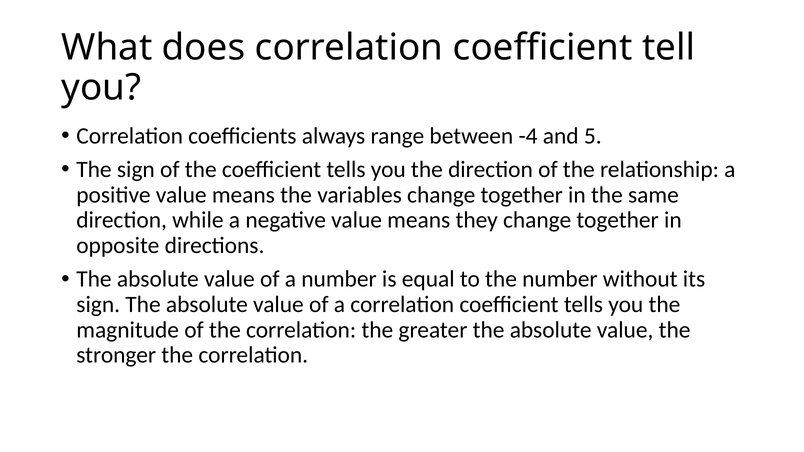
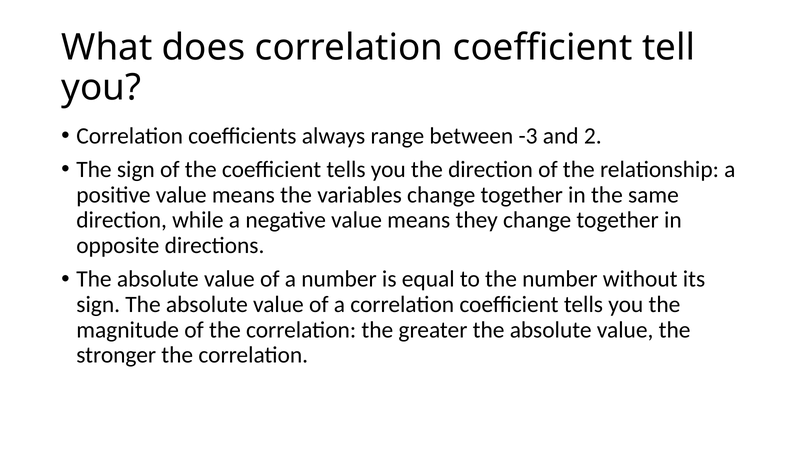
-4: -4 -> -3 (528, 136)
5: 5 -> 2 (593, 136)
